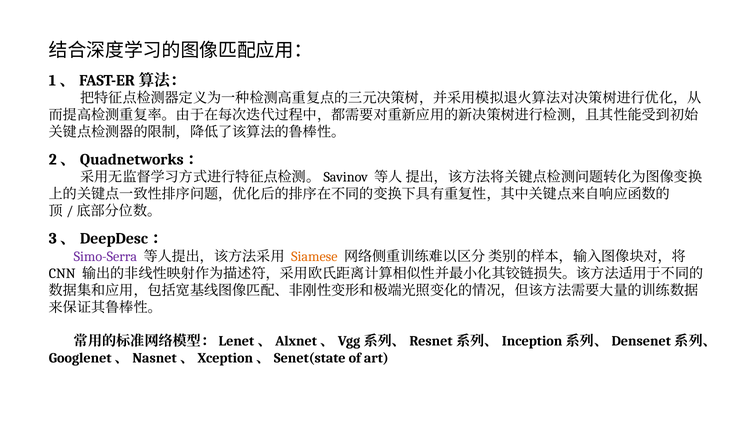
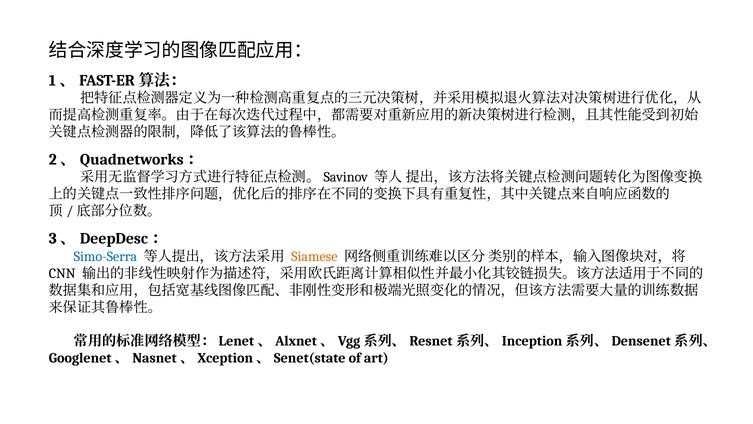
Simo-Serra colour: purple -> blue (105, 256)
